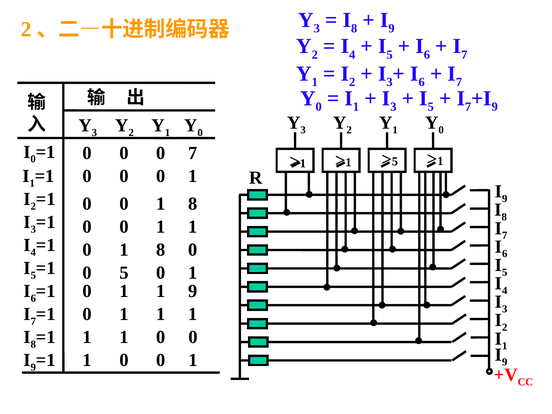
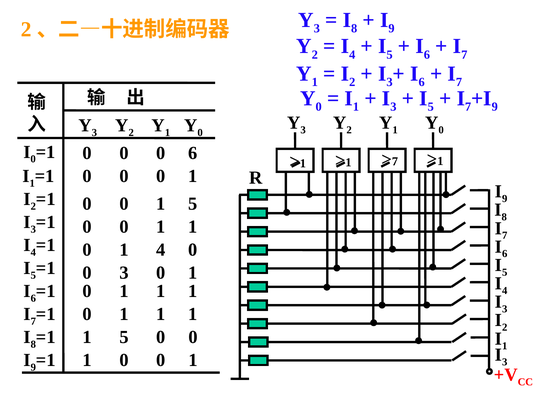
0 7: 7 -> 6 (193, 153)
5: 5 -> 7 (395, 161)
0 0 1 8: 8 -> 5 (193, 204)
8: 8 -> 4 (161, 250)
0 5: 5 -> 3 (124, 273)
9: 9 -> 1 (193, 291)
1: 1 -> 5 (124, 337)
9: 9 -> 3 (505, 362)
